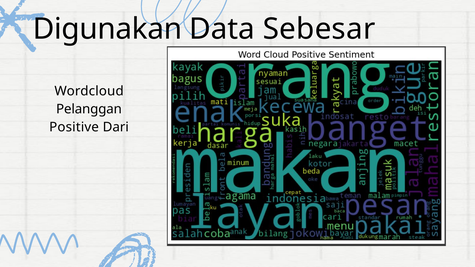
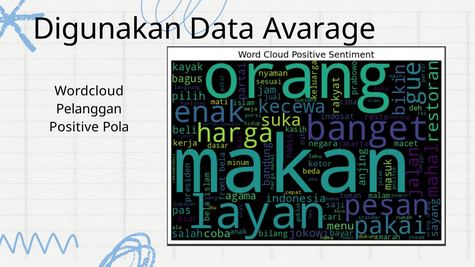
Sebesar: Sebesar -> Avarage (319, 29)
Dari: Dari -> Pola (116, 127)
